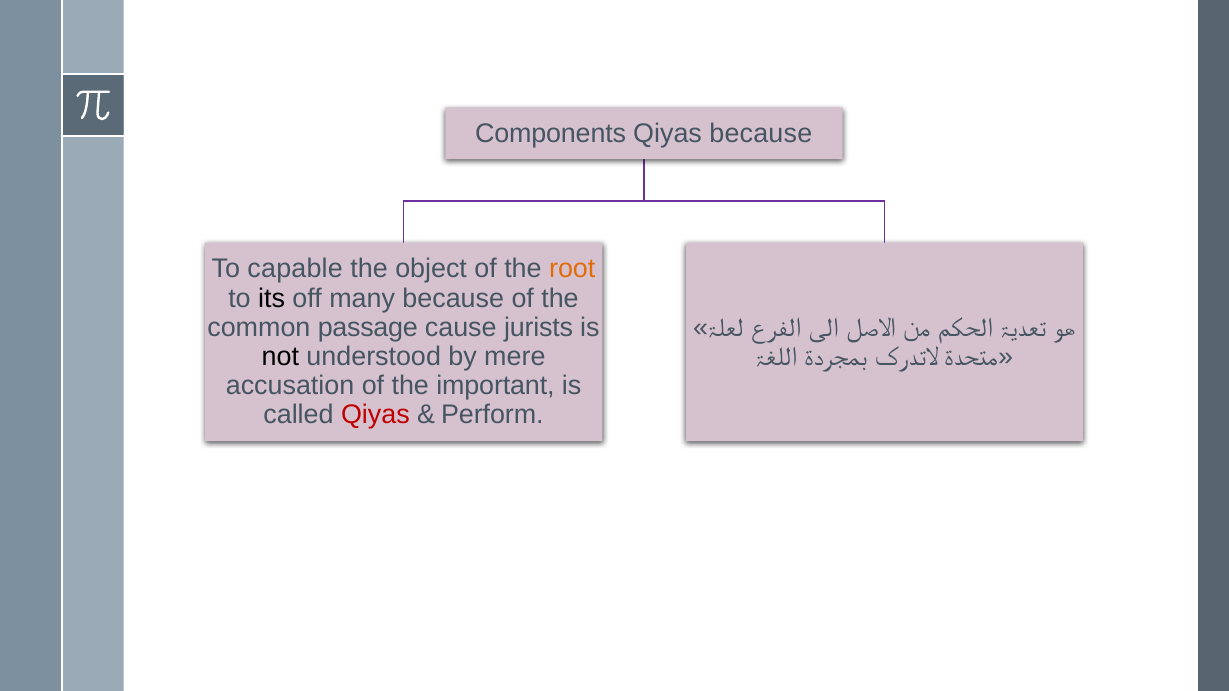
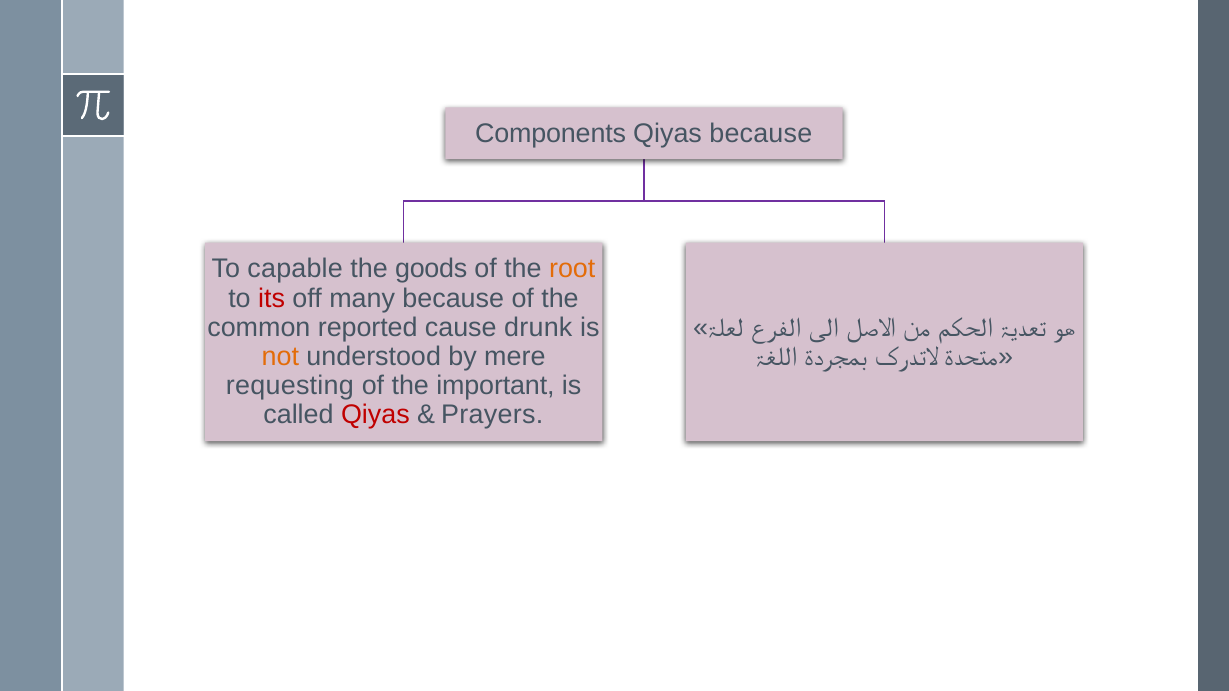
object: object -> goods (431, 269)
its colour: black -> red (272, 298)
passage: passage -> reported (368, 327)
jurists: jurists -> drunk (538, 327)
not colour: black -> orange (280, 356)
accusation: accusation -> requesting (290, 385)
Perform: Perform -> Prayers (492, 415)
